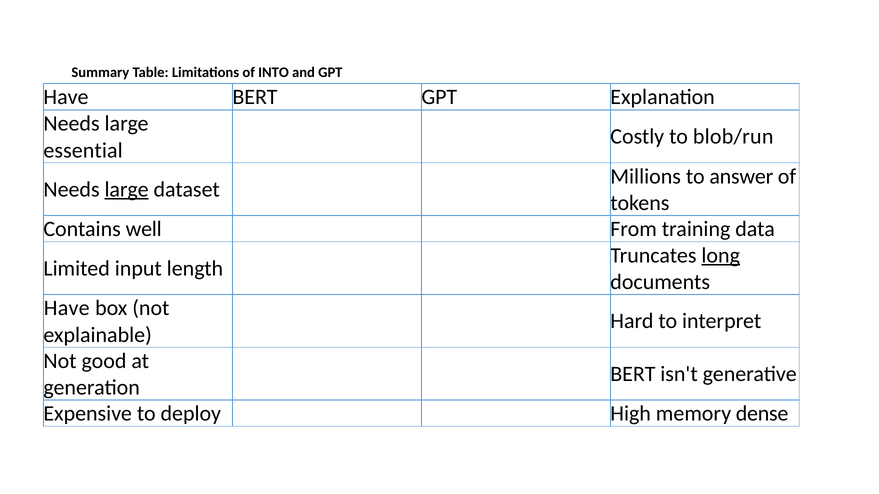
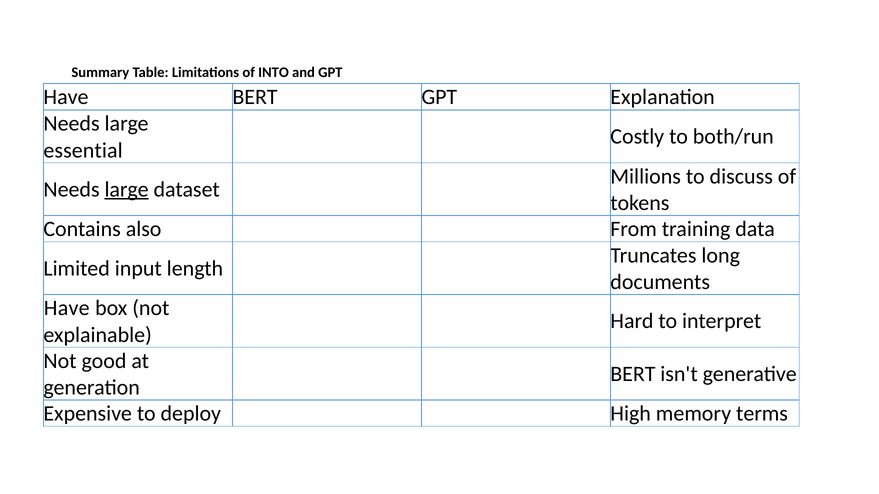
blob/run: blob/run -> both/run (733, 137)
answer: answer -> discuss (741, 176)
well: well -> also (144, 229)
long underline: present -> none (721, 256)
dense: dense -> terms (762, 414)
